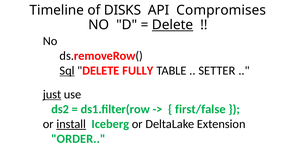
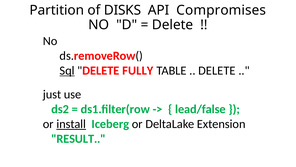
Timeline: Timeline -> Partition (57, 10)
Delete underline: present -> none (173, 25)
SETTER: SETTER -> DELETE (217, 70)
just underline: present -> none (52, 94)
first/false: first/false -> lead/false (200, 109)
ORDER: ORDER -> RESULT (79, 138)
